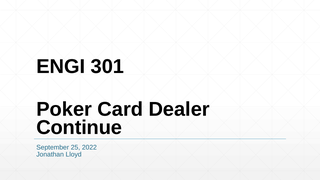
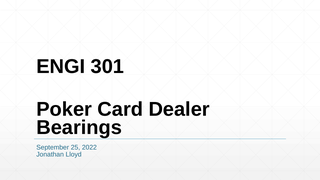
Continue: Continue -> Bearings (79, 127)
